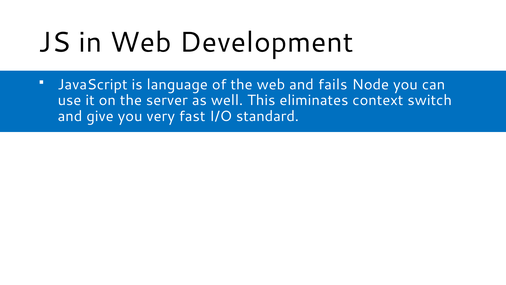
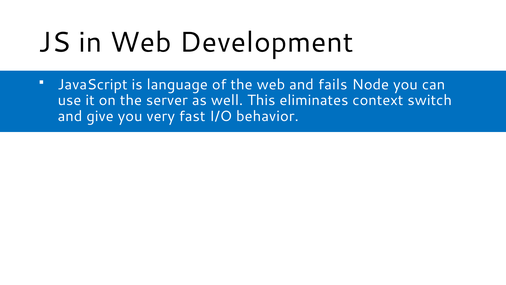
standard: standard -> behavior (267, 116)
